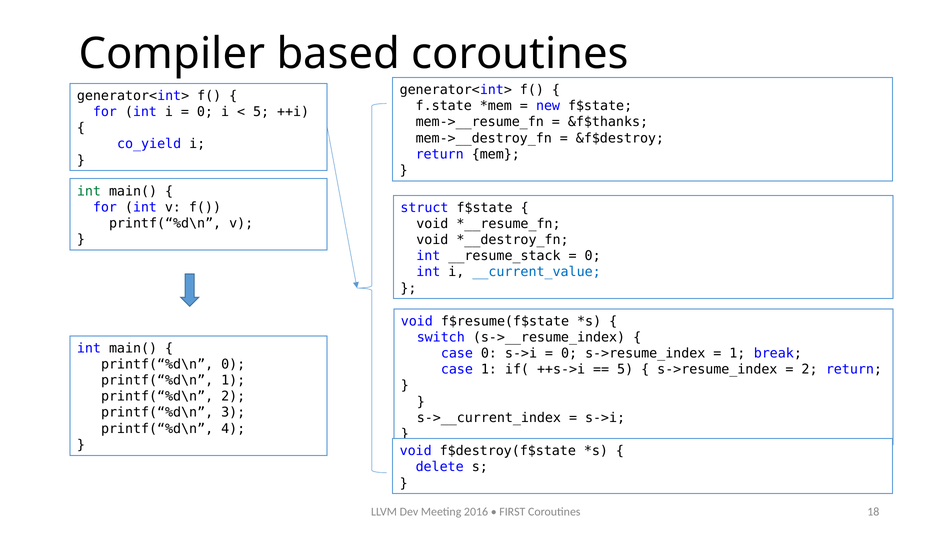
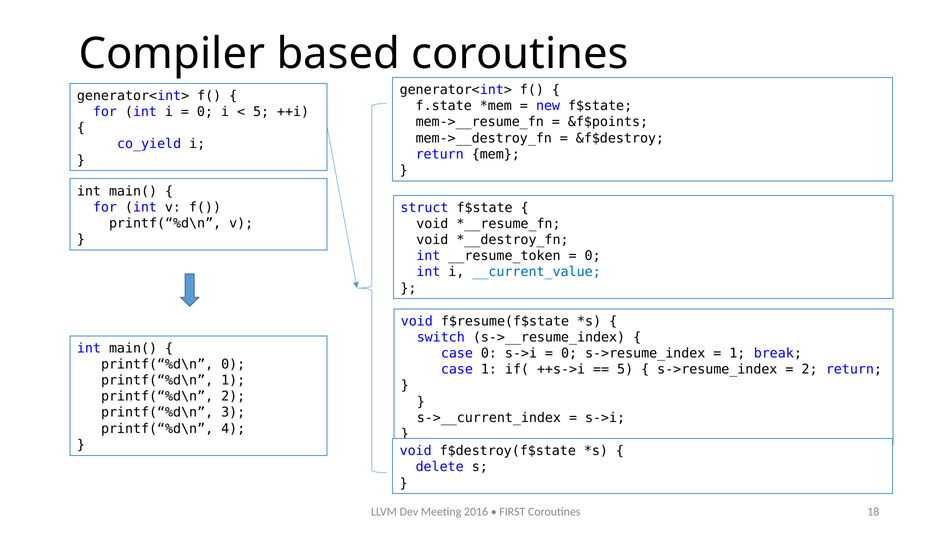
&f$thanks: &f$thanks -> &f$points (608, 122)
int colour: green -> black (89, 191)
__resume_stack: __resume_stack -> __resume_token (505, 256)
